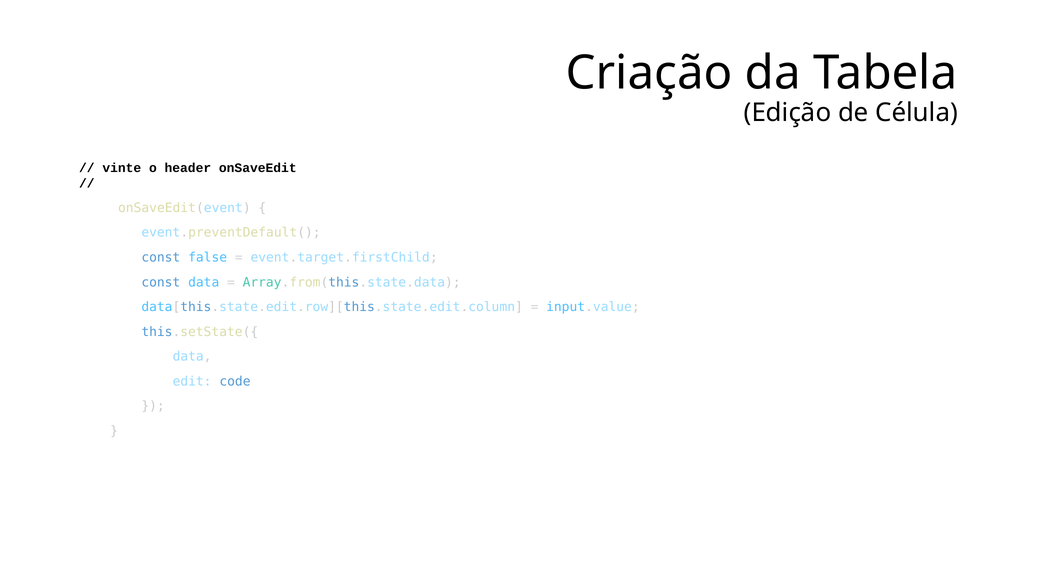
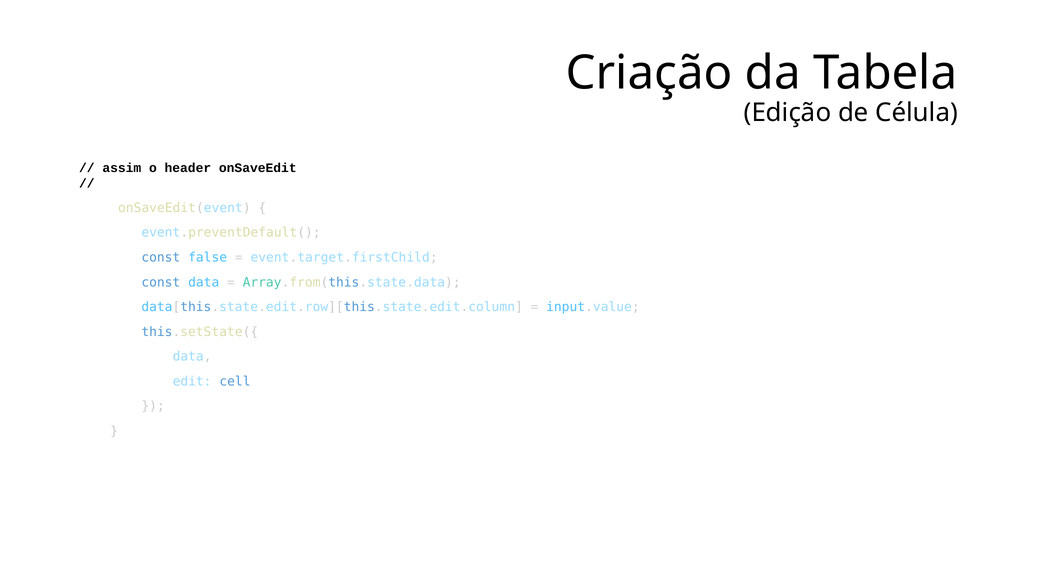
vinte: vinte -> assim (122, 168)
code: code -> cell (235, 382)
